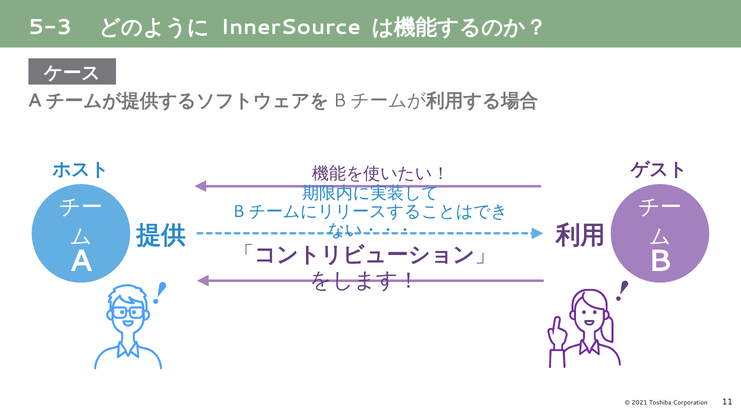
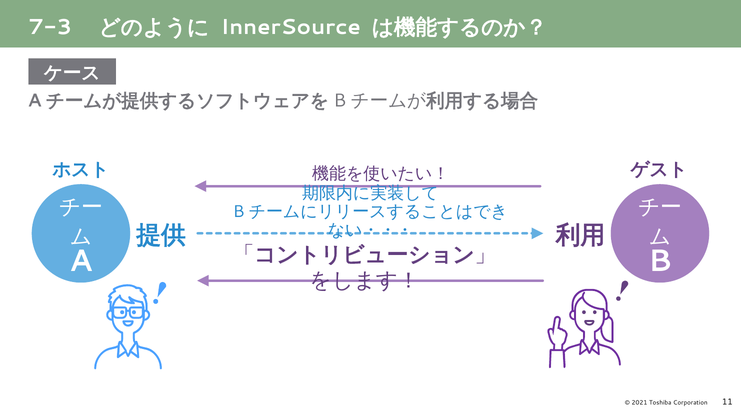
5-3: 5-3 -> 7-3 (50, 27)
